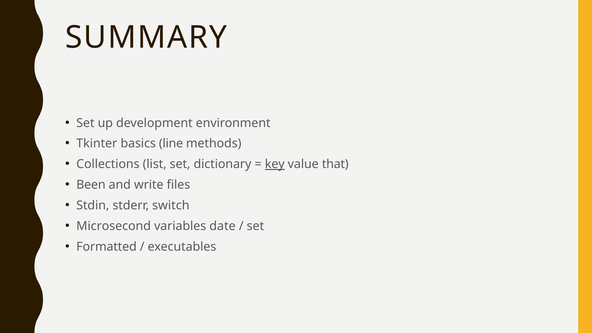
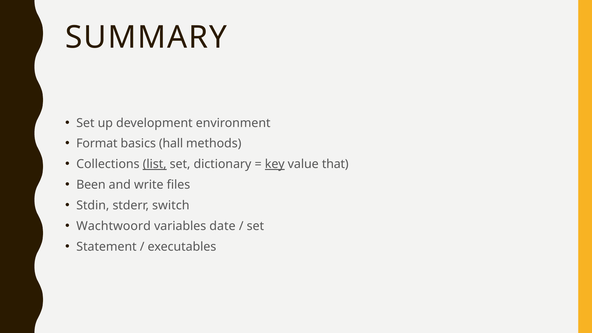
Tkinter: Tkinter -> Format (97, 144)
line: line -> hall (171, 144)
list underline: none -> present (155, 164)
Microsecond: Microsecond -> Wachtwoord (114, 226)
Formatted: Formatted -> Statement (106, 247)
